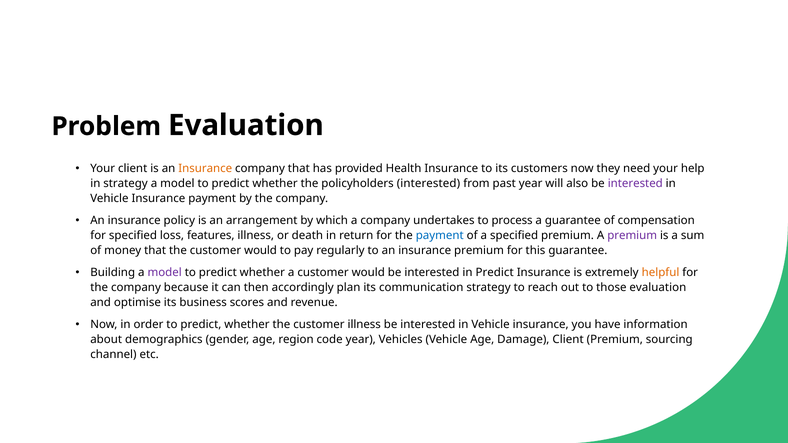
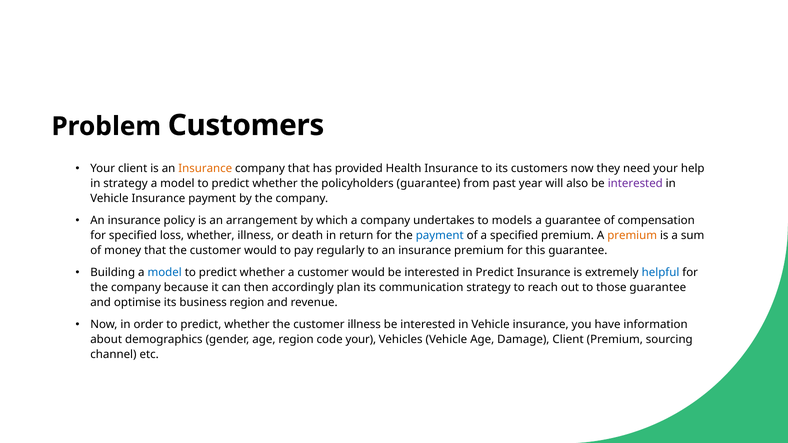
Problem Evaluation: Evaluation -> Customers (246, 125)
policyholders interested: interested -> guarantee (428, 184)
process: process -> models (512, 221)
loss features: features -> whether (211, 236)
premium colour: purple -> orange (632, 236)
model colour: purple -> blue (165, 273)
helpful colour: orange -> blue (661, 273)
those evaluation: evaluation -> guarantee (658, 288)
business scores: scores -> region (247, 303)
code year: year -> your (361, 340)
